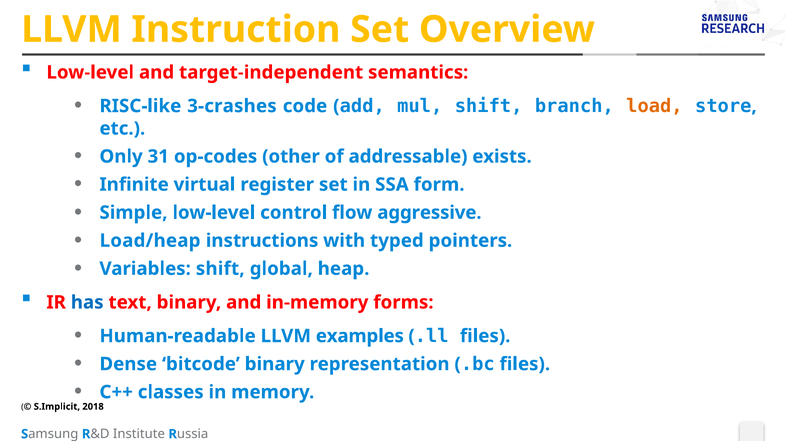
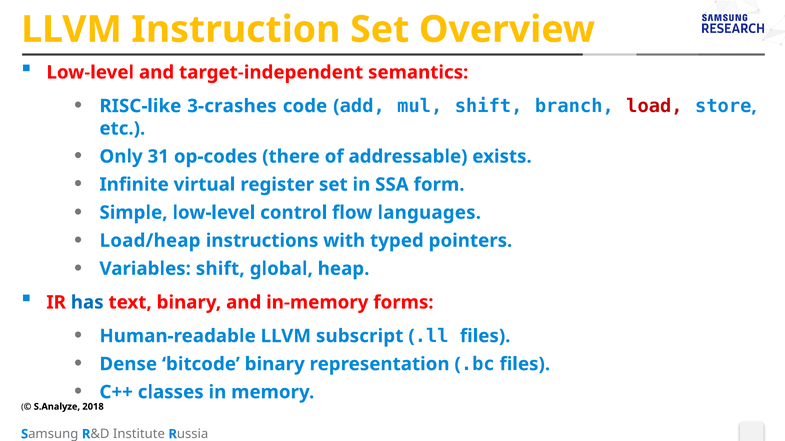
load colour: orange -> red (654, 106)
other: other -> there (291, 157)
aggressive: aggressive -> languages (429, 213)
examples: examples -> subscript (360, 336)
S.Implicit: S.Implicit -> S.Analyze (57, 407)
